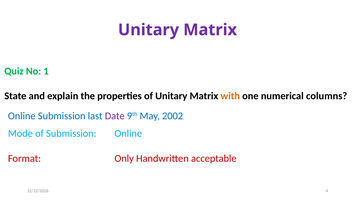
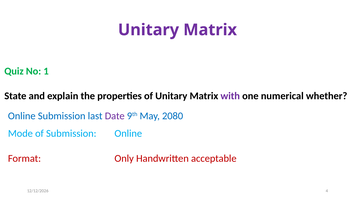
with colour: orange -> purple (230, 96)
columns: columns -> whether (327, 96)
2002: 2002 -> 2080 (173, 116)
